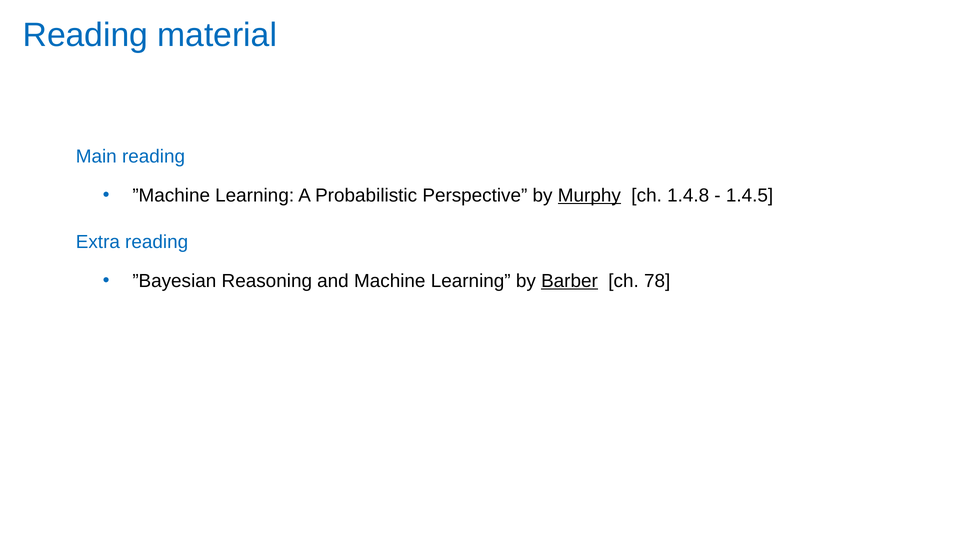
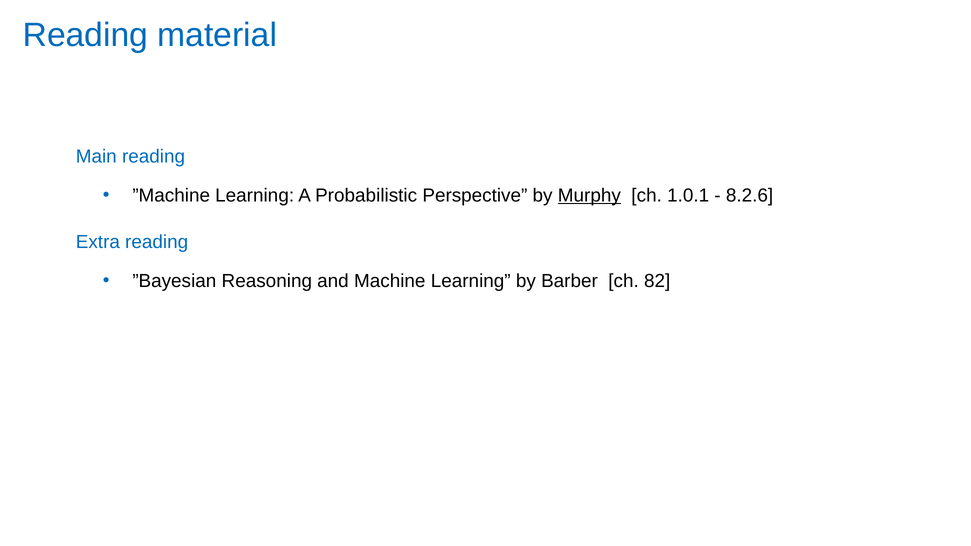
1.4.8: 1.4.8 -> 1.0.1 (688, 196)
1.4.5: 1.4.5 -> 8.2.6 (750, 196)
Barber underline: present -> none (569, 281)
78: 78 -> 82 (657, 281)
